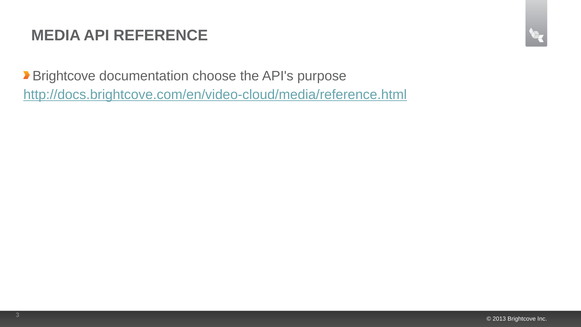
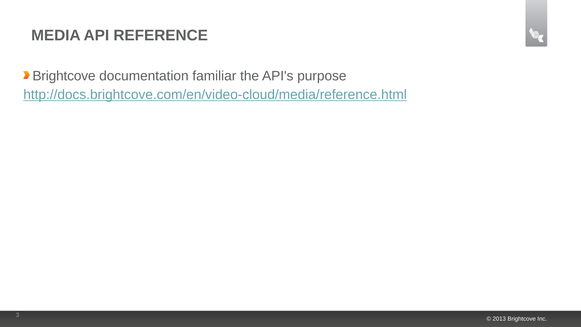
choose: choose -> familiar (214, 76)
